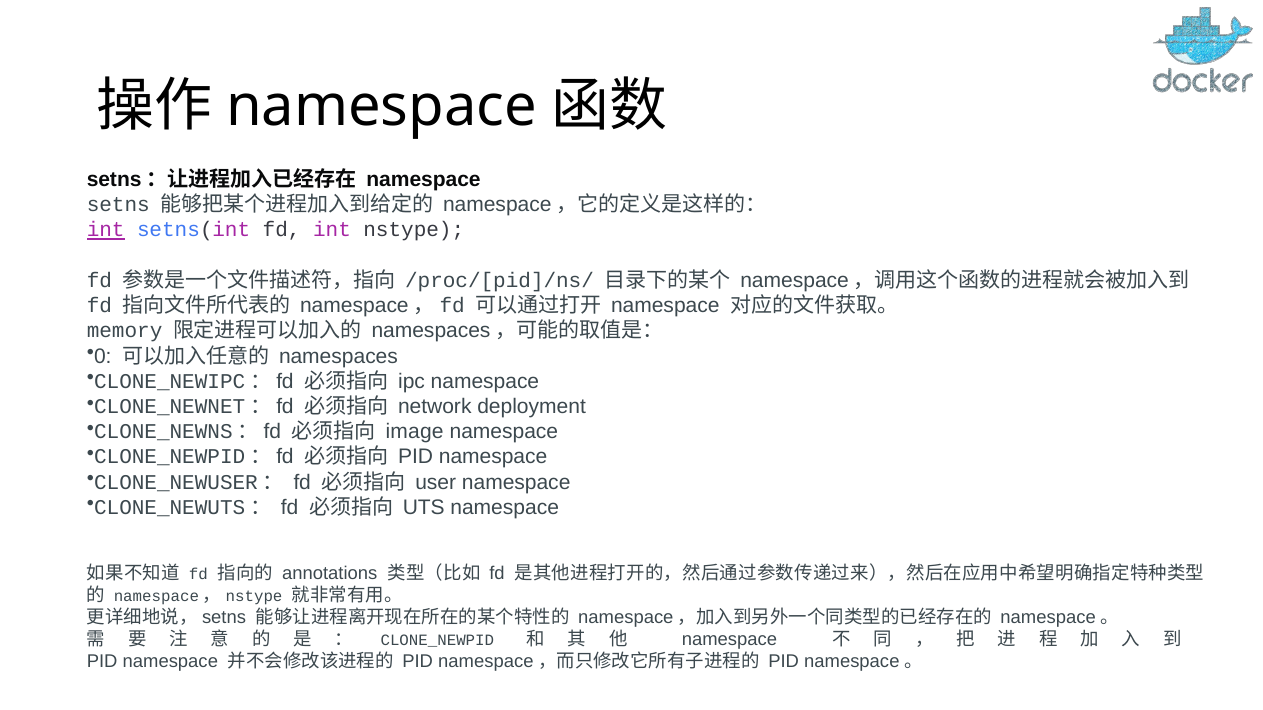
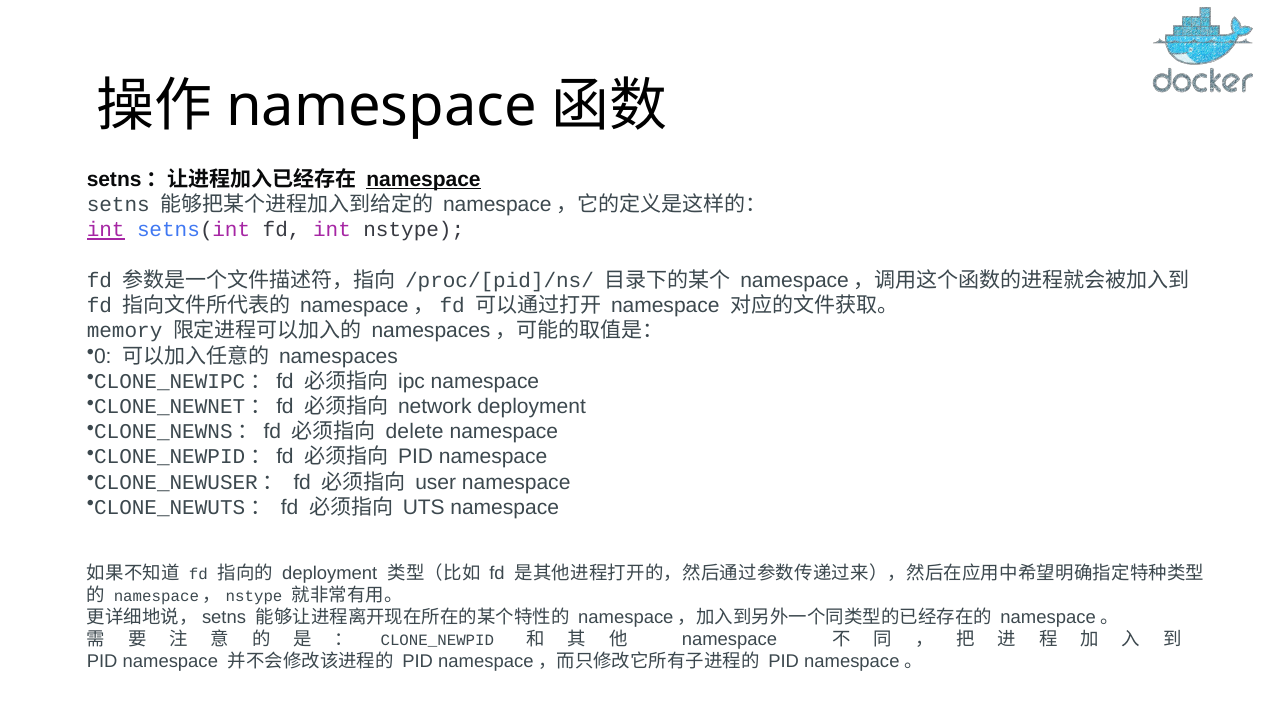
namespace underline: none -> present (424, 180)
image: image -> delete (415, 432)
annotations: annotations -> deployment (330, 574)
